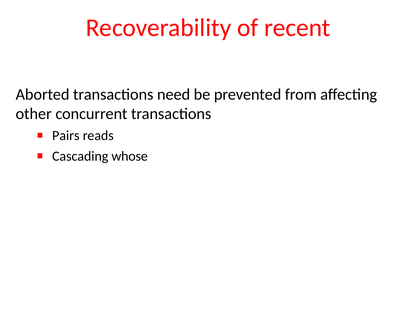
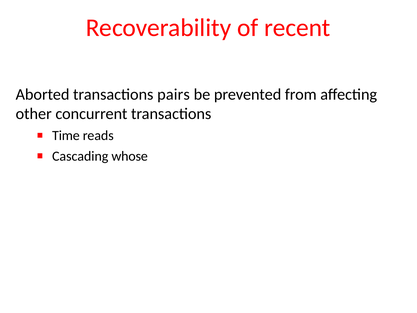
need: need -> pairs (173, 94)
Pairs: Pairs -> Time (66, 136)
